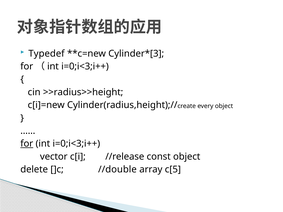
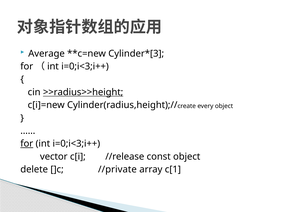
Typedef: Typedef -> Average (47, 54)
>>radius>>height underline: none -> present (83, 92)
//double: //double -> //private (117, 170)
c[5: c[5 -> c[1 (173, 170)
